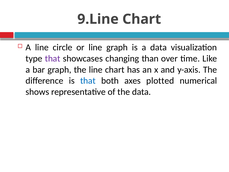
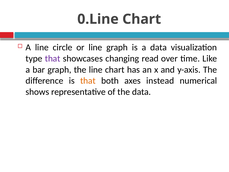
9.Line: 9.Line -> 0.Line (98, 19)
than: than -> read (150, 58)
that colour: blue -> orange (88, 81)
plotted: plotted -> instead (160, 81)
